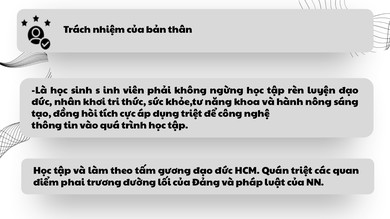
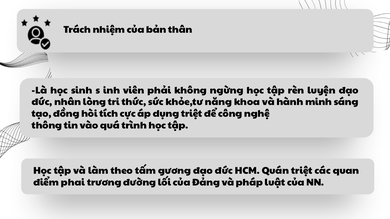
khơi: khơi -> lòng (94, 102)
nông: nông -> minh (319, 102)
